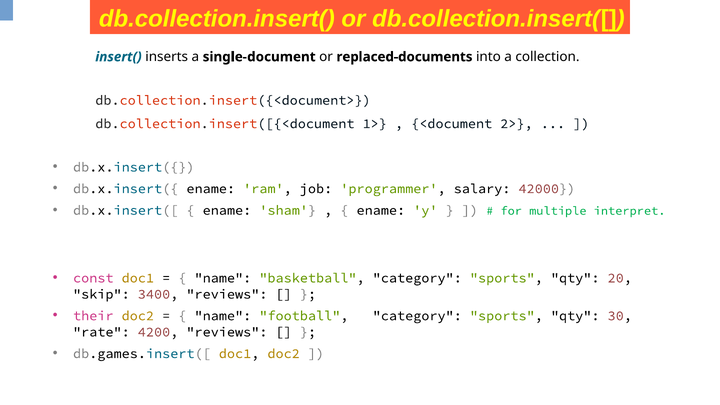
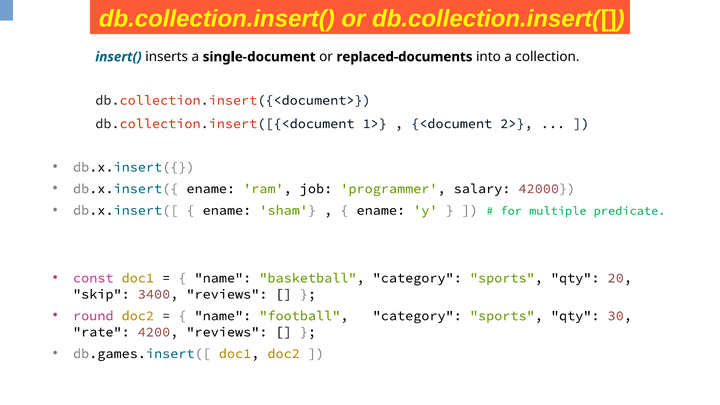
interpret: interpret -> predicate (630, 211)
their: their -> round (93, 316)
